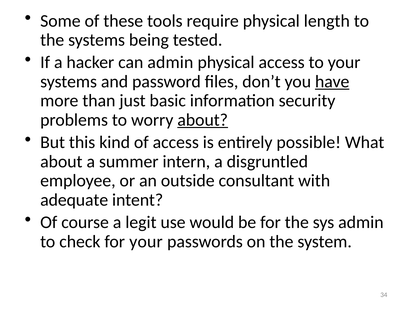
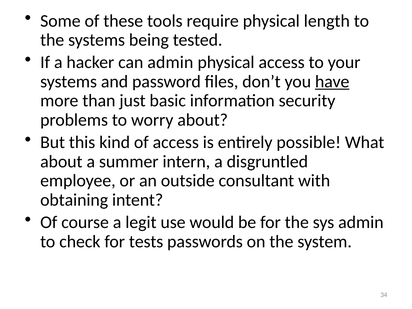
about underline: present -> none (203, 120)
adequate: adequate -> obtaining (74, 200)
for your: your -> tests (146, 242)
